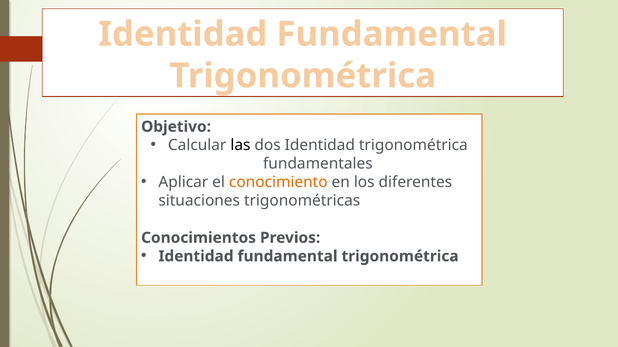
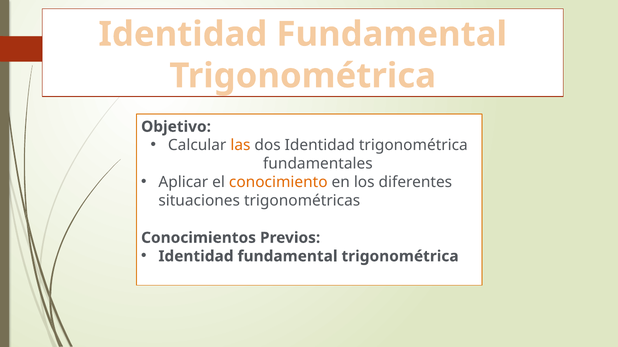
las colour: black -> orange (240, 145)
